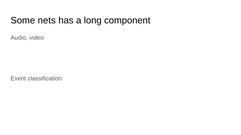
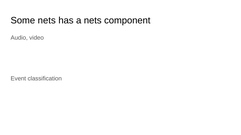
a long: long -> nets (93, 20)
